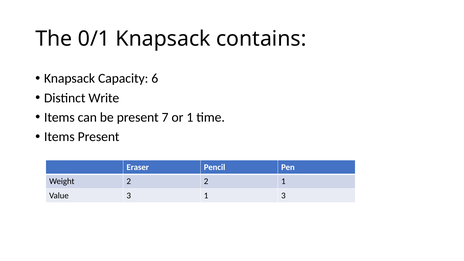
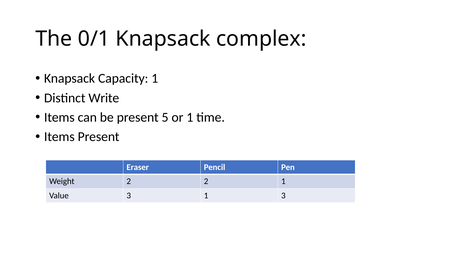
contains: contains -> complex (261, 39)
Capacity 6: 6 -> 1 (155, 78)
7: 7 -> 5 (165, 117)
